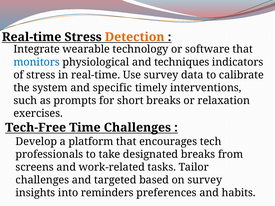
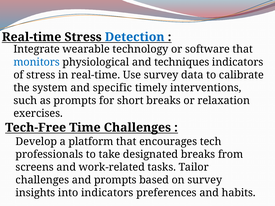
Detection colour: orange -> blue (135, 37)
and targeted: targeted -> prompts (115, 180)
into reminders: reminders -> indicators (107, 193)
